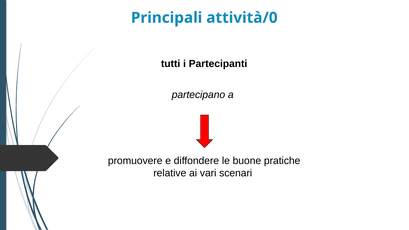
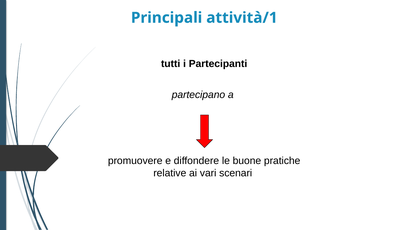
attività/0: attività/0 -> attività/1 (242, 18)
